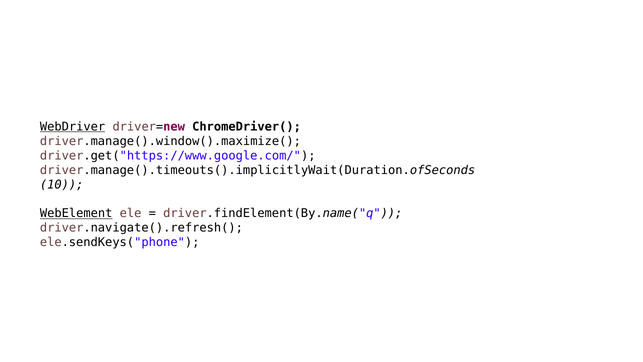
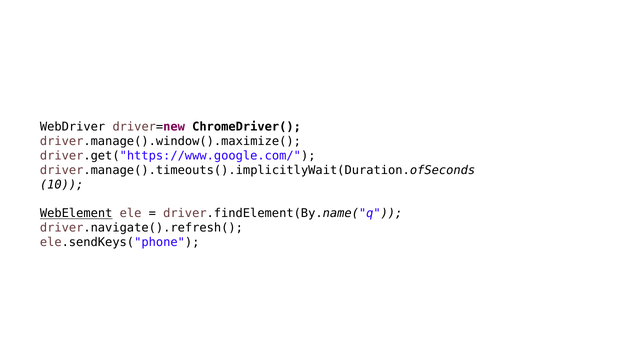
WebDriver underline: present -> none (73, 127)
